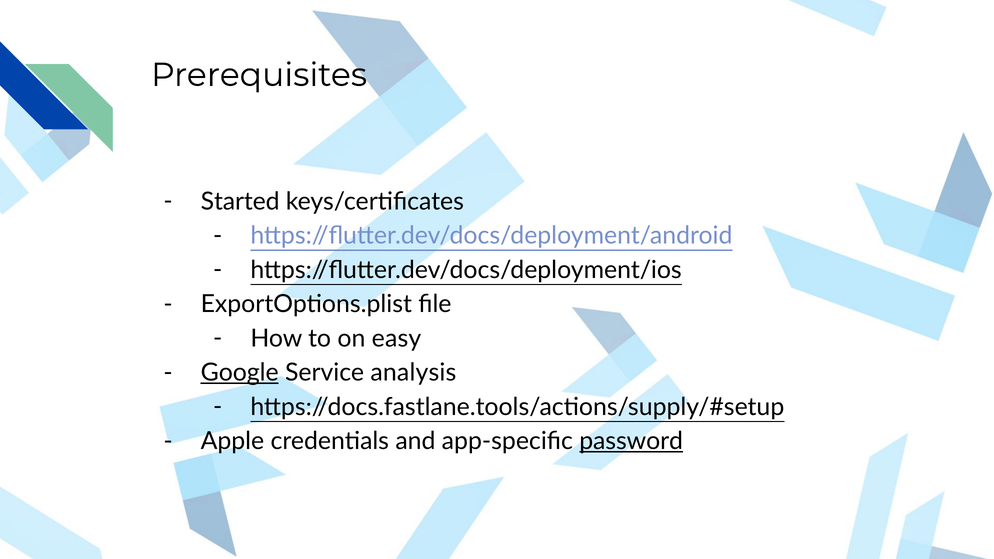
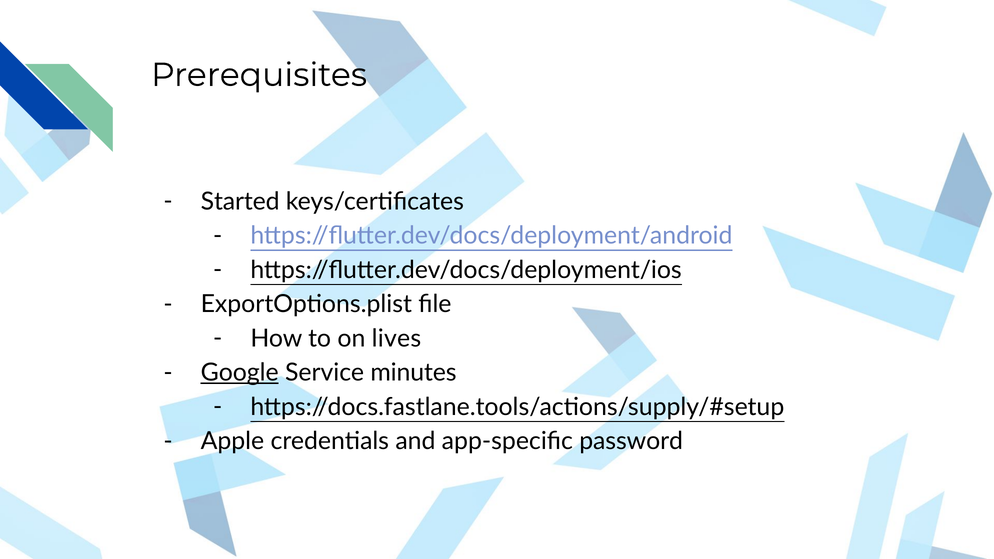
easy: easy -> lives (396, 339)
analysis: analysis -> minutes (414, 373)
password underline: present -> none (631, 441)
